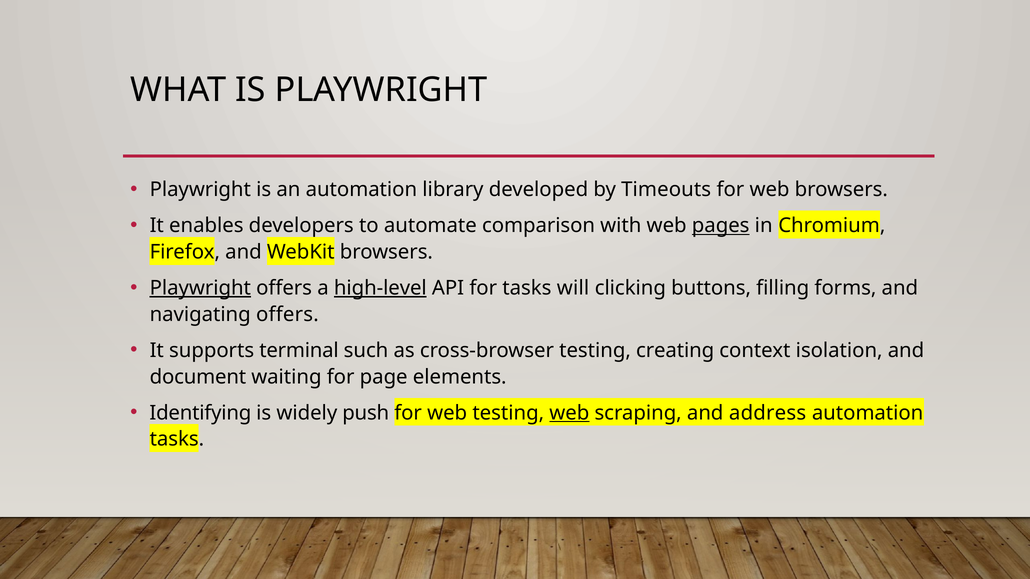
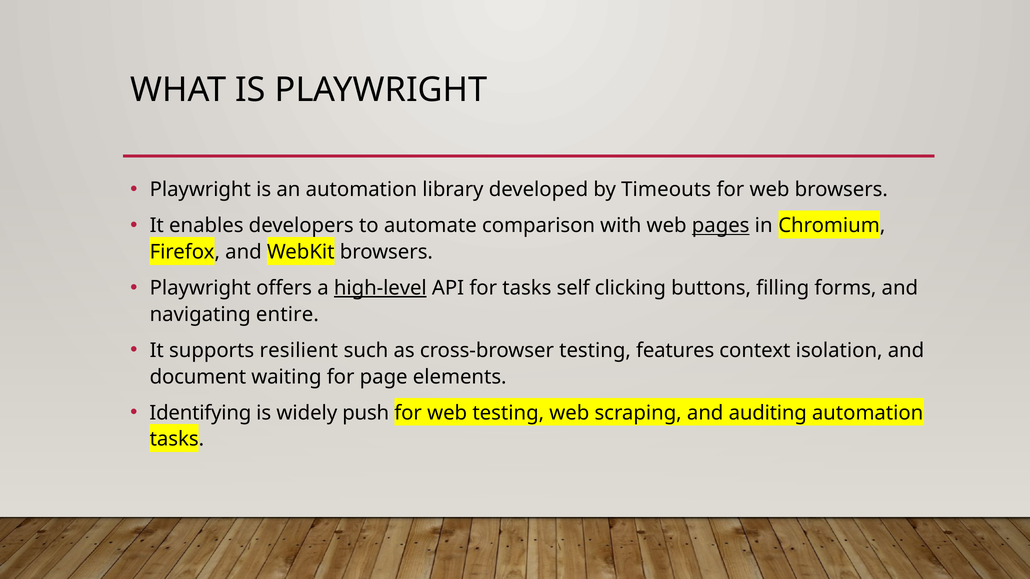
Playwright underline: present -> none (200, 288)
will: will -> self (573, 288)
navigating offers: offers -> entire (287, 315)
terminal: terminal -> resilient (299, 351)
creating: creating -> features (675, 351)
web underline: present -> none (569, 413)
address: address -> auditing (768, 413)
